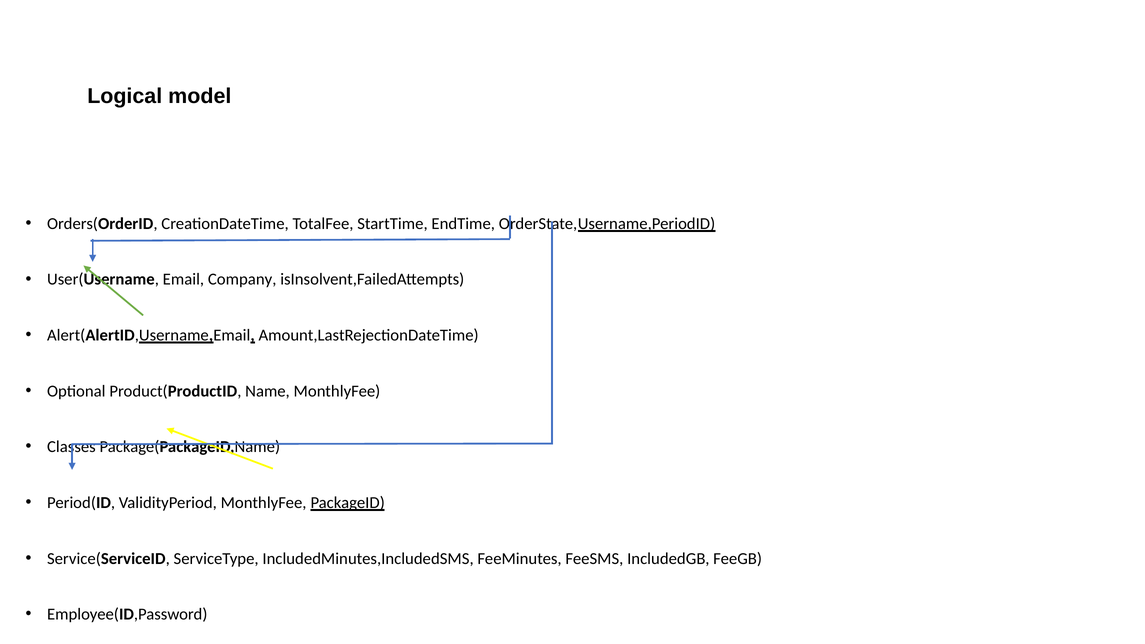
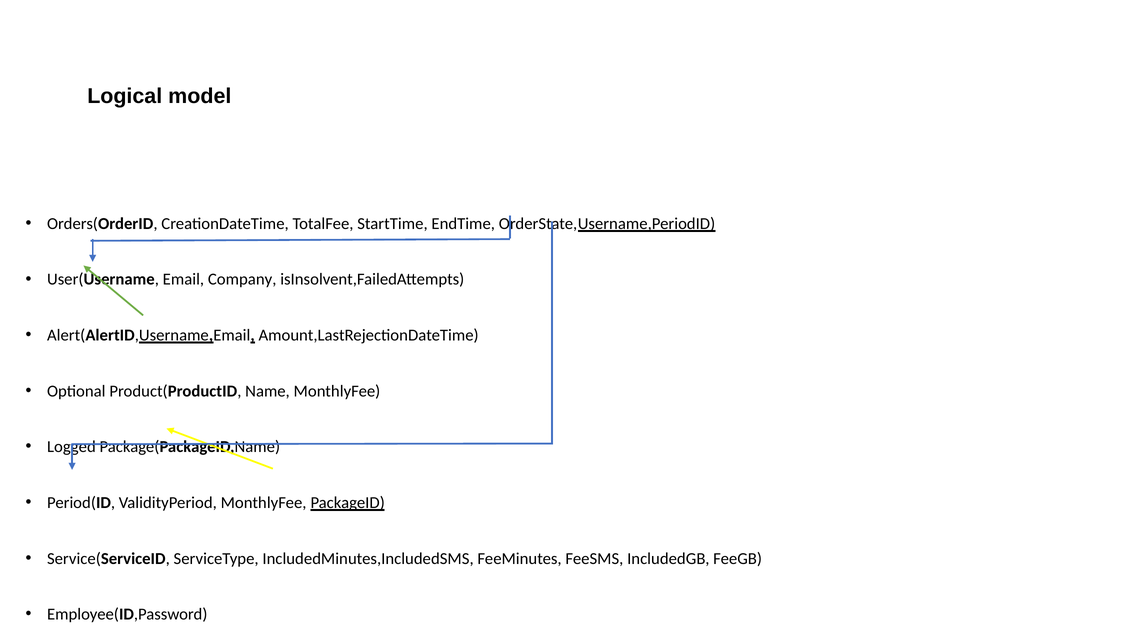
Classes: Classes -> Logged (71, 447)
